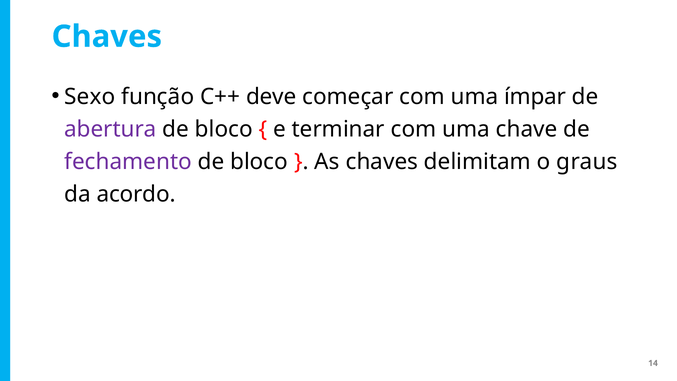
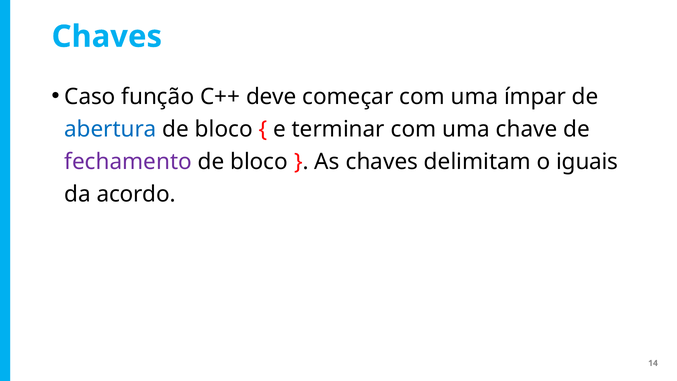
Sexo: Sexo -> Caso (90, 97)
abertura colour: purple -> blue (110, 129)
graus: graus -> iguais (587, 162)
